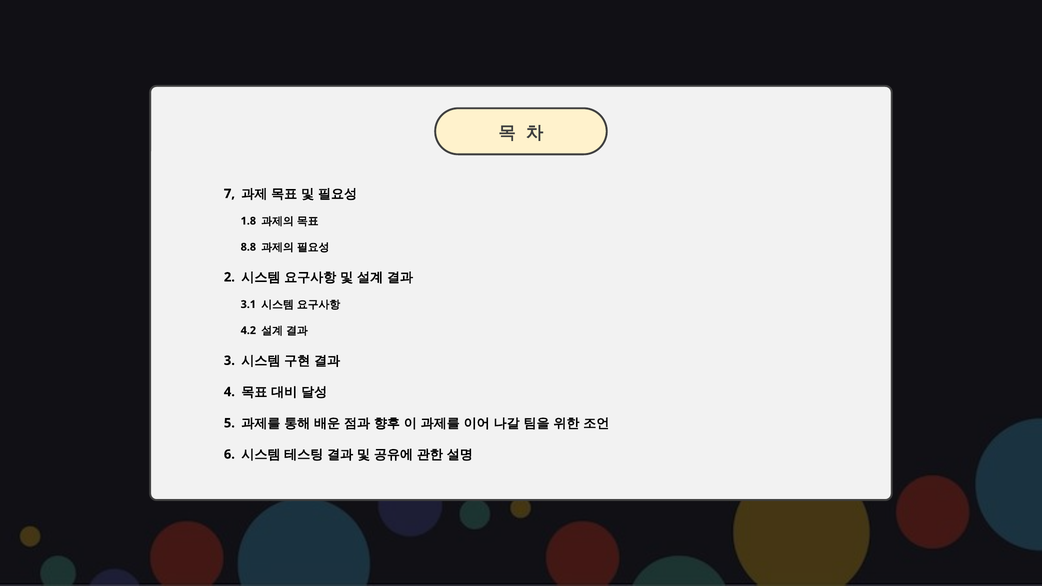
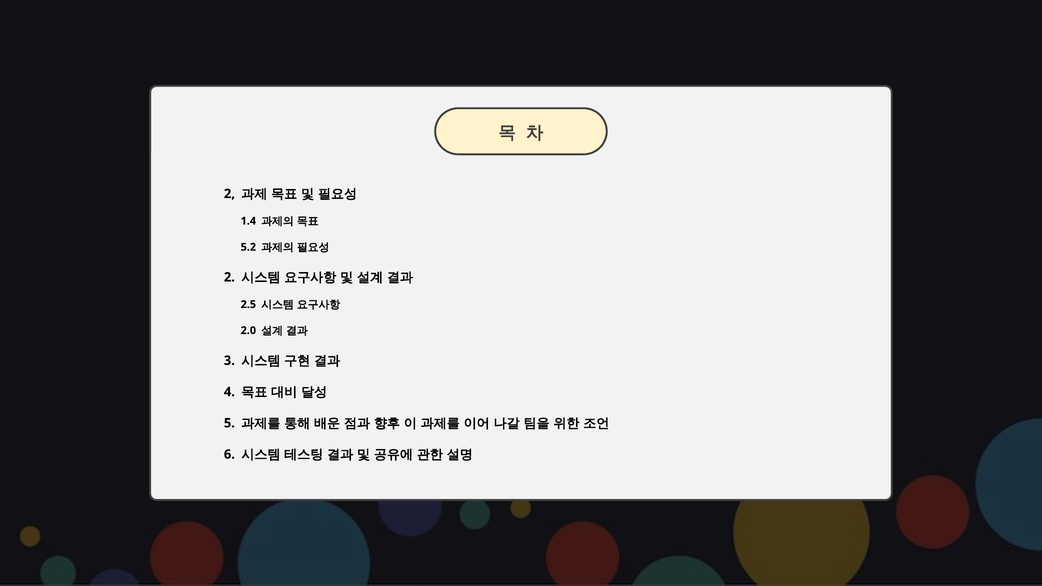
7: 7 -> 2 (229, 194)
1.8: 1.8 -> 1.4 (248, 221)
8.8: 8.8 -> 5.2 (248, 247)
3.1: 3.1 -> 2.5 (248, 304)
4.2: 4.2 -> 2.0 (248, 331)
